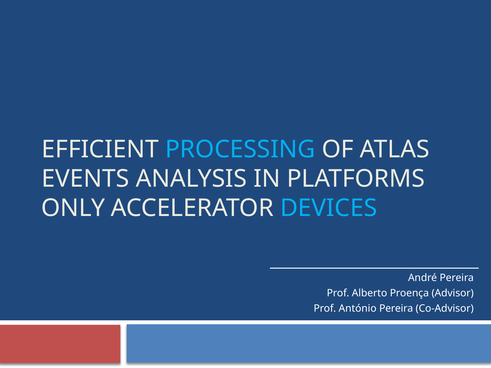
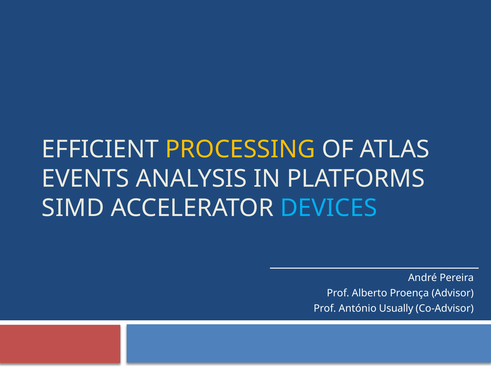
PROCESSING colour: light blue -> yellow (240, 149)
ONLY: ONLY -> SIMD (73, 208)
António Pereira: Pereira -> Usually (396, 309)
